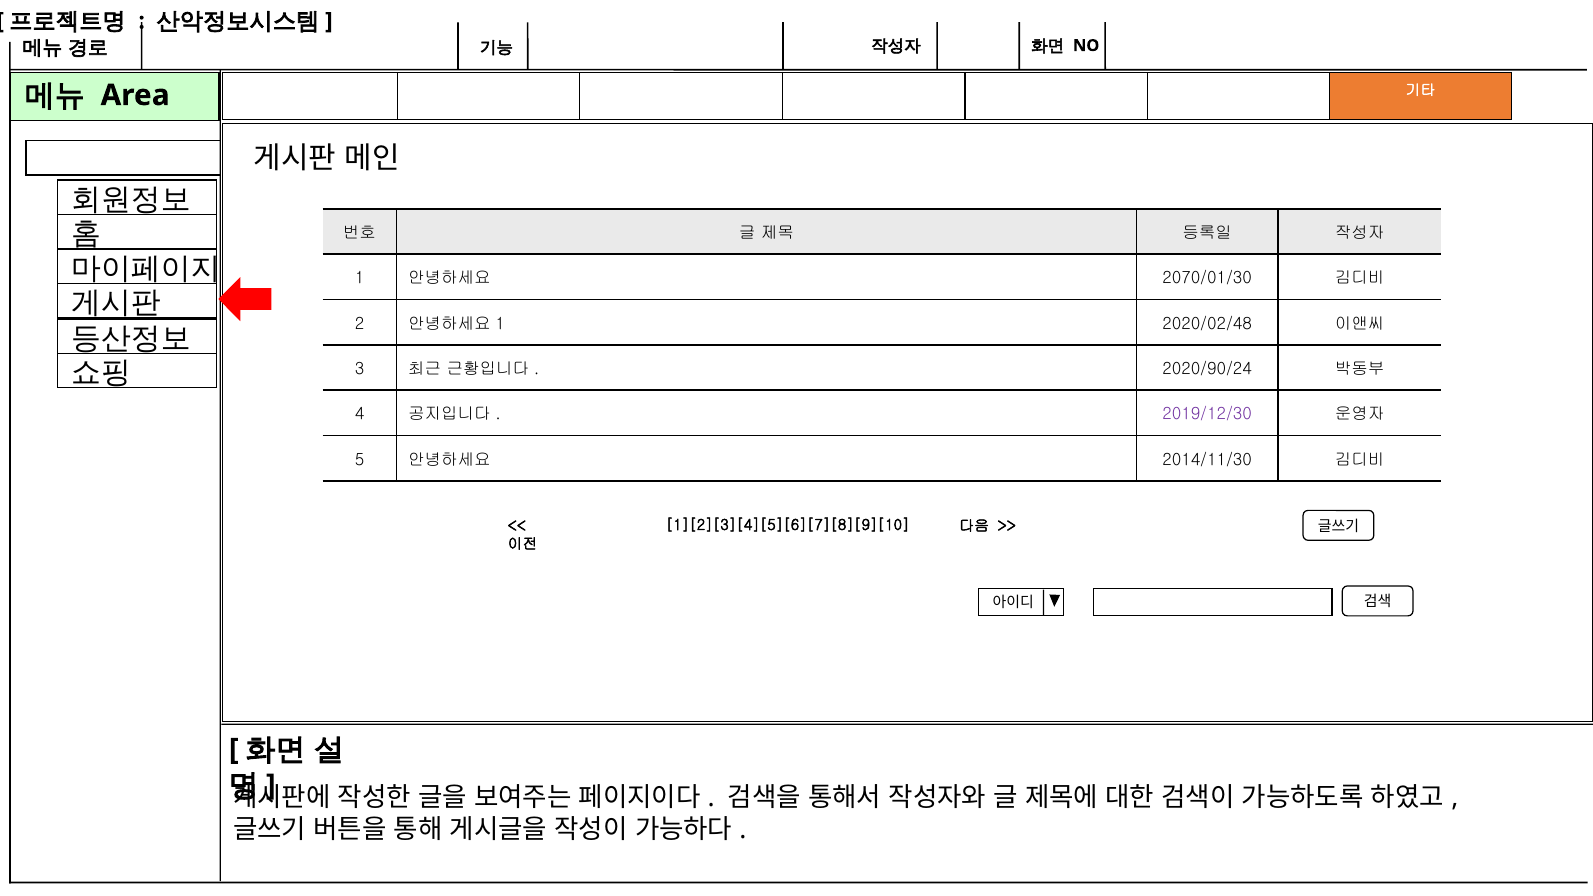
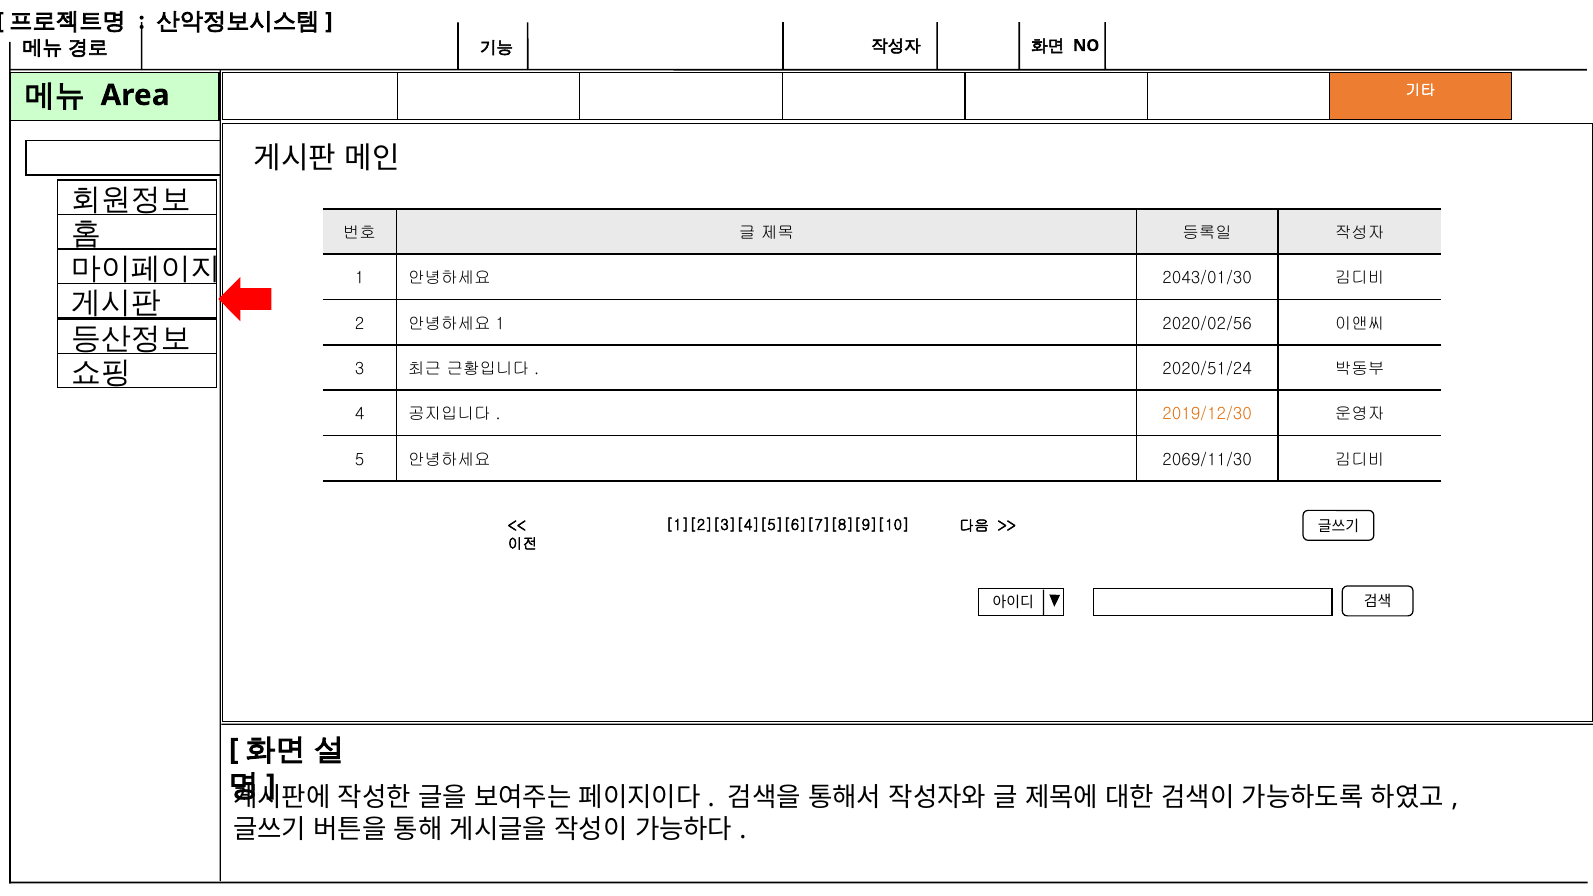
2070/01/30: 2070/01/30 -> 2043/01/30 (1207, 278)
2020/02/48: 2020/02/48 -> 2020/02/56 (1207, 324)
2020/90/24: 2020/90/24 -> 2020/51/24 (1207, 369)
2019/12/30 colour: purple -> orange (1207, 414)
2014/11/30: 2014/11/30 -> 2069/11/30 (1207, 460)
